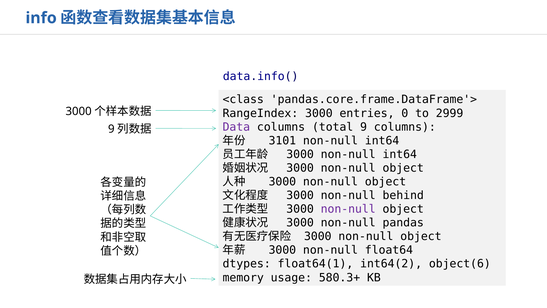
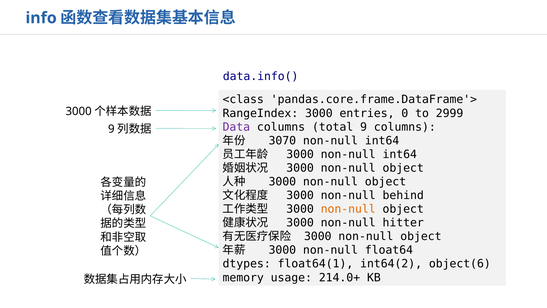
3101: 3101 -> 3070 (282, 140)
non-null colour: purple -> orange (348, 209)
pandas: pandas -> hitter (403, 223)
580.3+: 580.3+ -> 214.0+ (339, 277)
